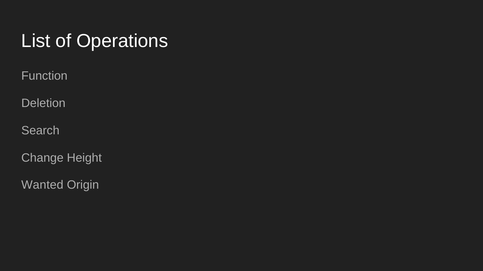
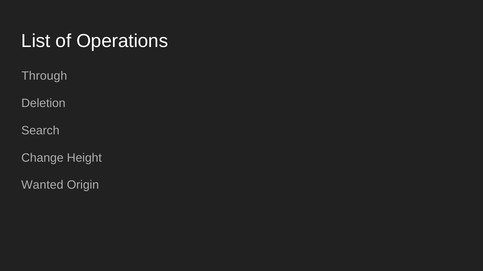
Function: Function -> Through (44, 76)
